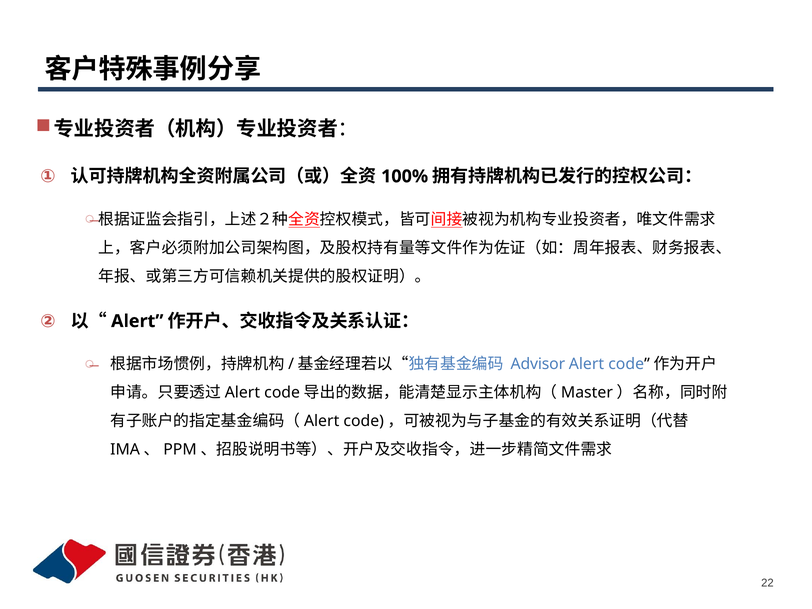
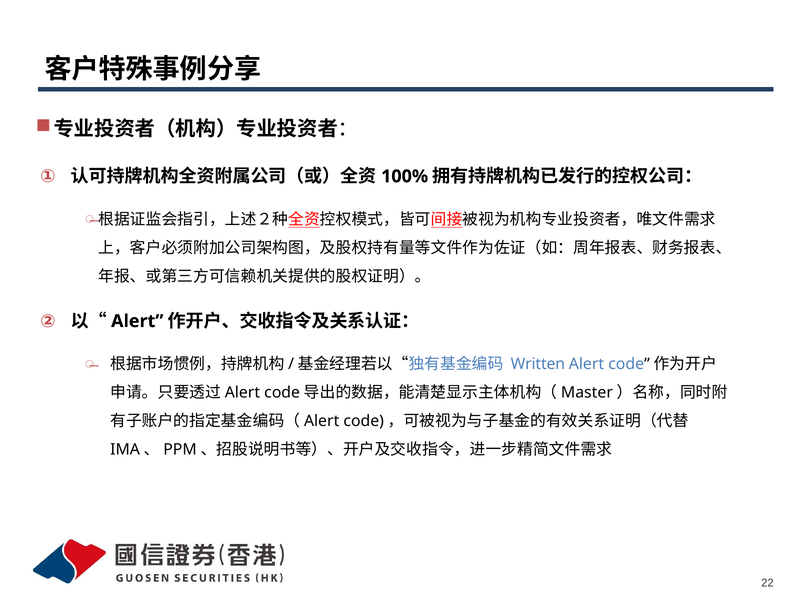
Advisor: Advisor -> Written (538, 364)
